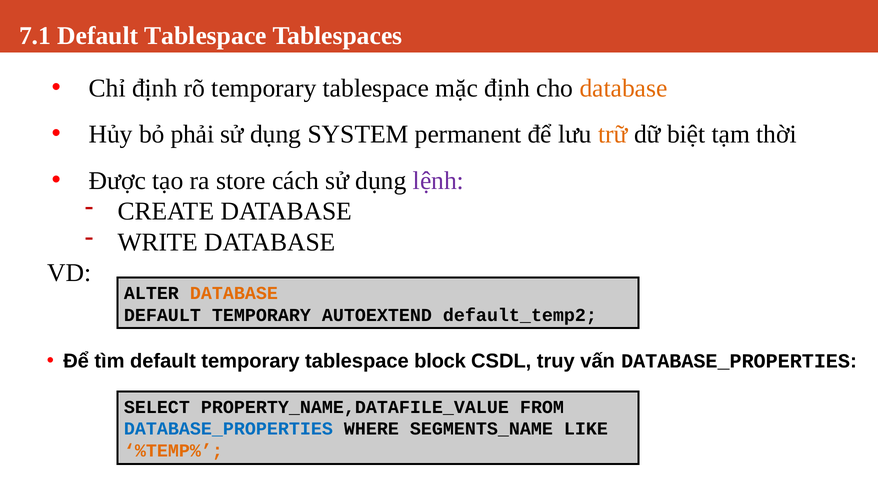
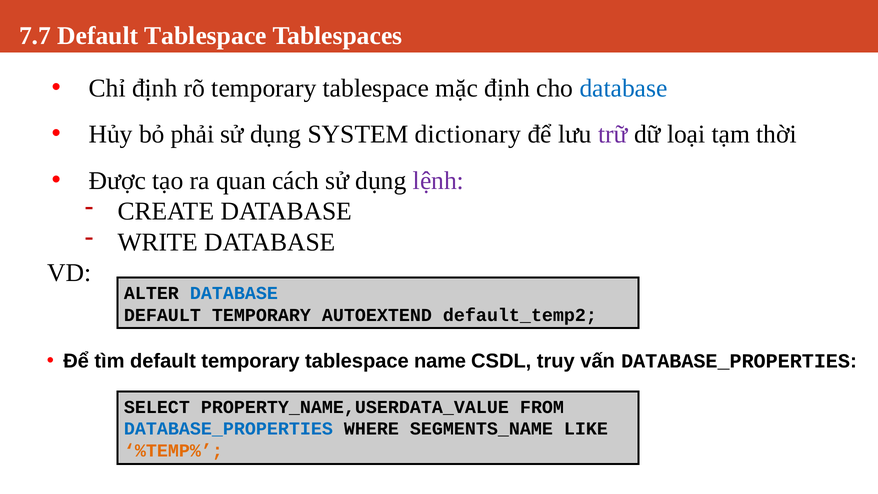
7.1: 7.1 -> 7.7 (35, 36)
database colour: orange -> blue (623, 88)
permanent: permanent -> dictionary (468, 134)
trữ colour: orange -> purple (613, 134)
biệt: biệt -> loại (686, 134)
store: store -> quan (241, 181)
DATABASE colour: orange -> blue (234, 293)
block: block -> name (440, 361)
PROPERTY_NAME,DATAFILE_VALUE: PROPERTY_NAME,DATAFILE_VALUE -> PROPERTY_NAME,USERDATA_VALUE (355, 407)
